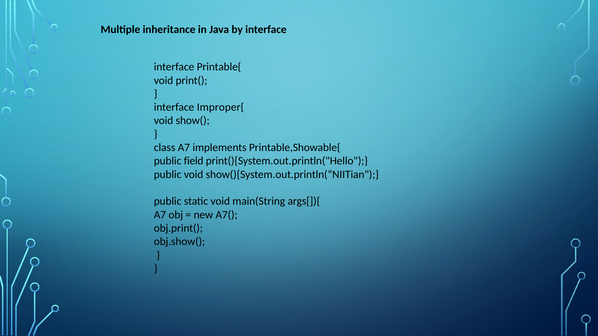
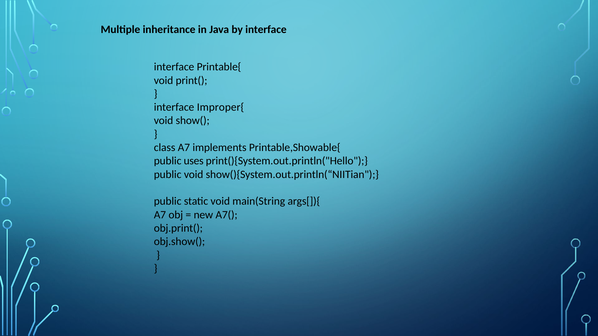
field: field -> uses (194, 161)
